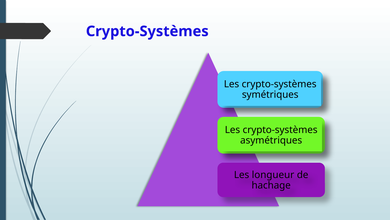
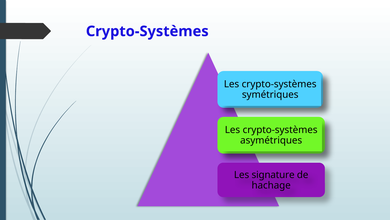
longueur: longueur -> signature (273, 174)
